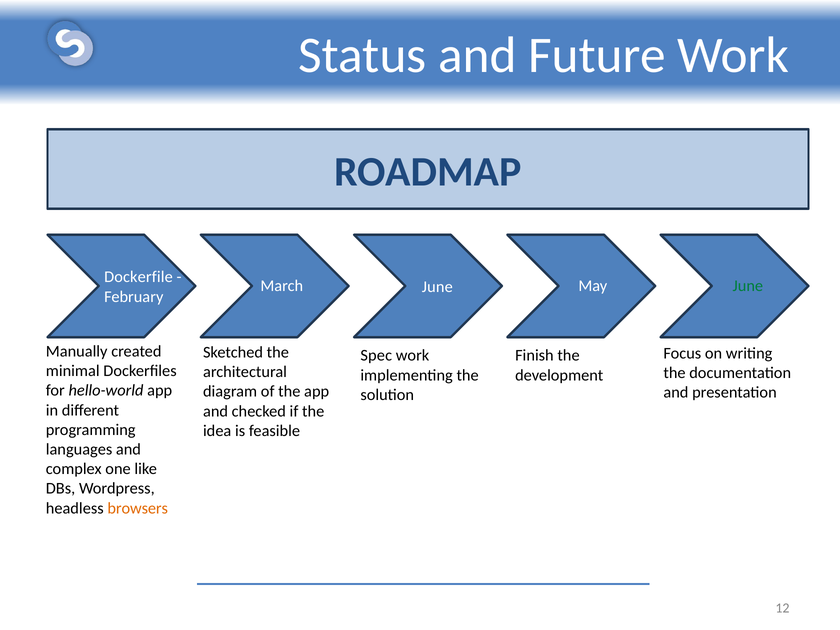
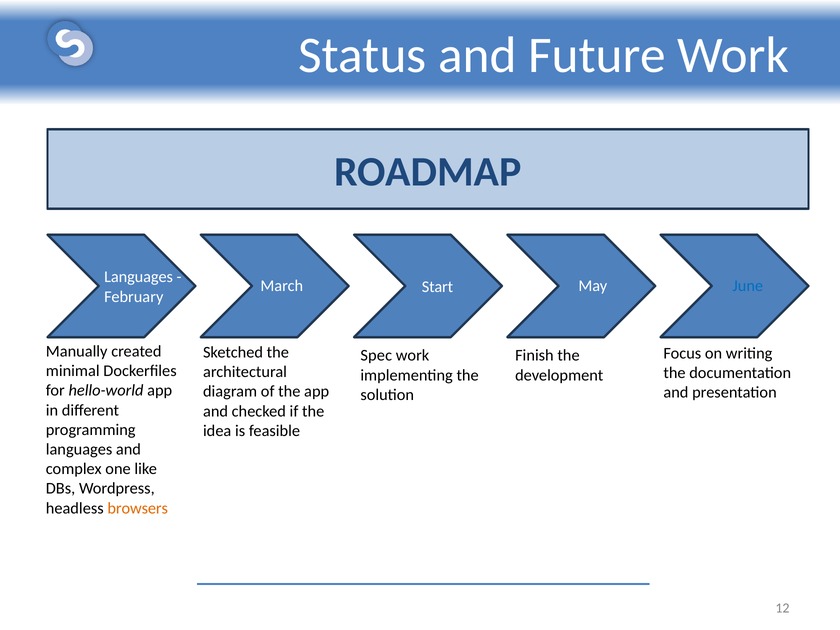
Dockerfile: Dockerfile -> Languages (139, 277)
March June: June -> Start (437, 287)
June colour: green -> blue (748, 286)
